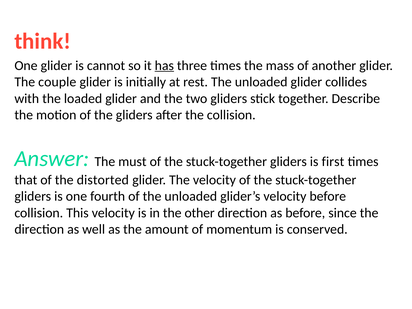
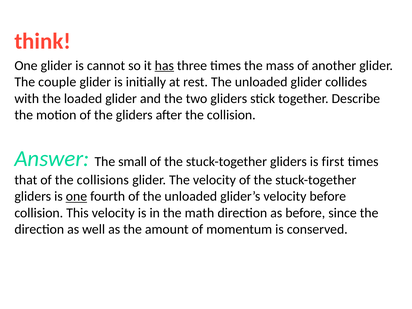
must: must -> small (133, 162)
distorted: distorted -> collisions (103, 180)
one underline: none -> present (76, 196)
other: other -> math (199, 213)
